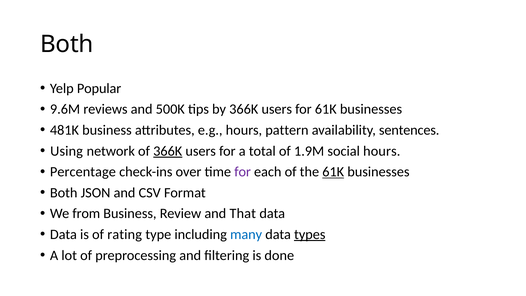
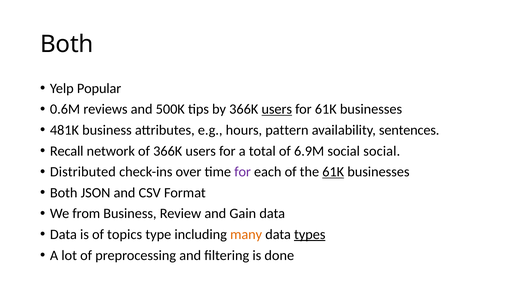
9.6M: 9.6M -> 0.6M (65, 109)
users underline: none -> present (277, 109)
Using: Using -> Recall (67, 151)
366K underline: present -> none (168, 151)
1.9M: 1.9M -> 6.9M (309, 151)
social hours: hours -> social (382, 151)
Percentage: Percentage -> Distributed (83, 172)
That: That -> Gain (243, 213)
rating: rating -> topics (125, 234)
many colour: blue -> orange (246, 234)
